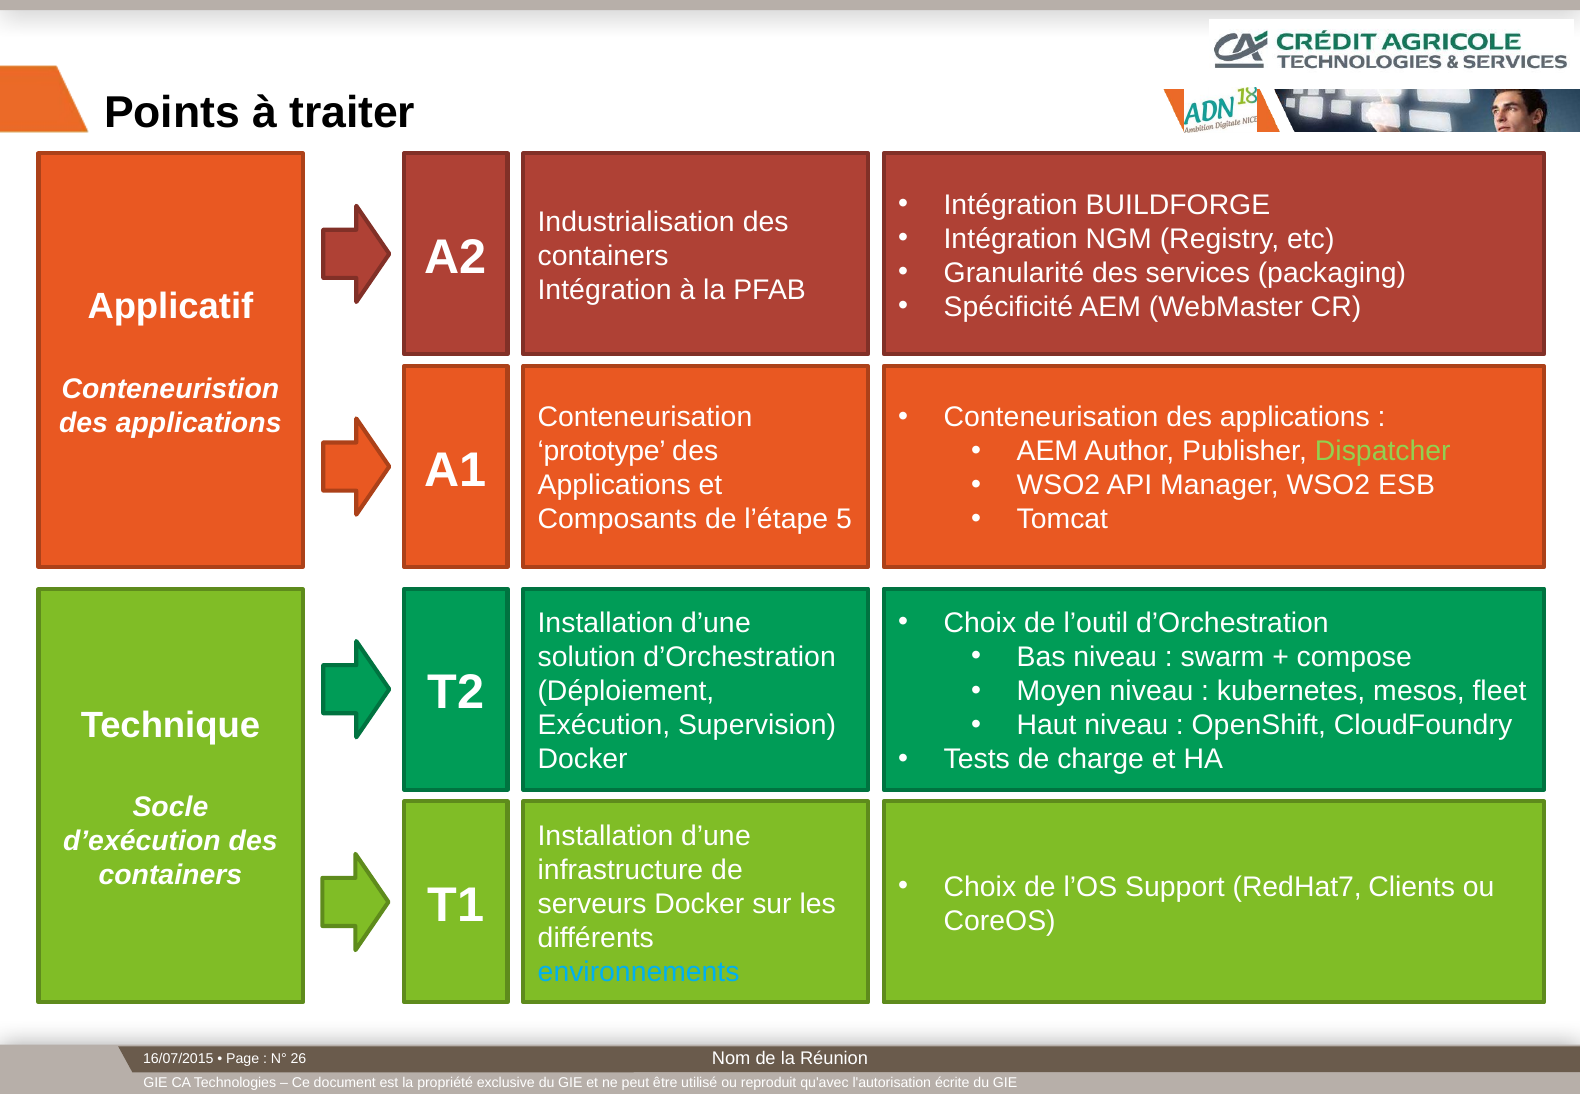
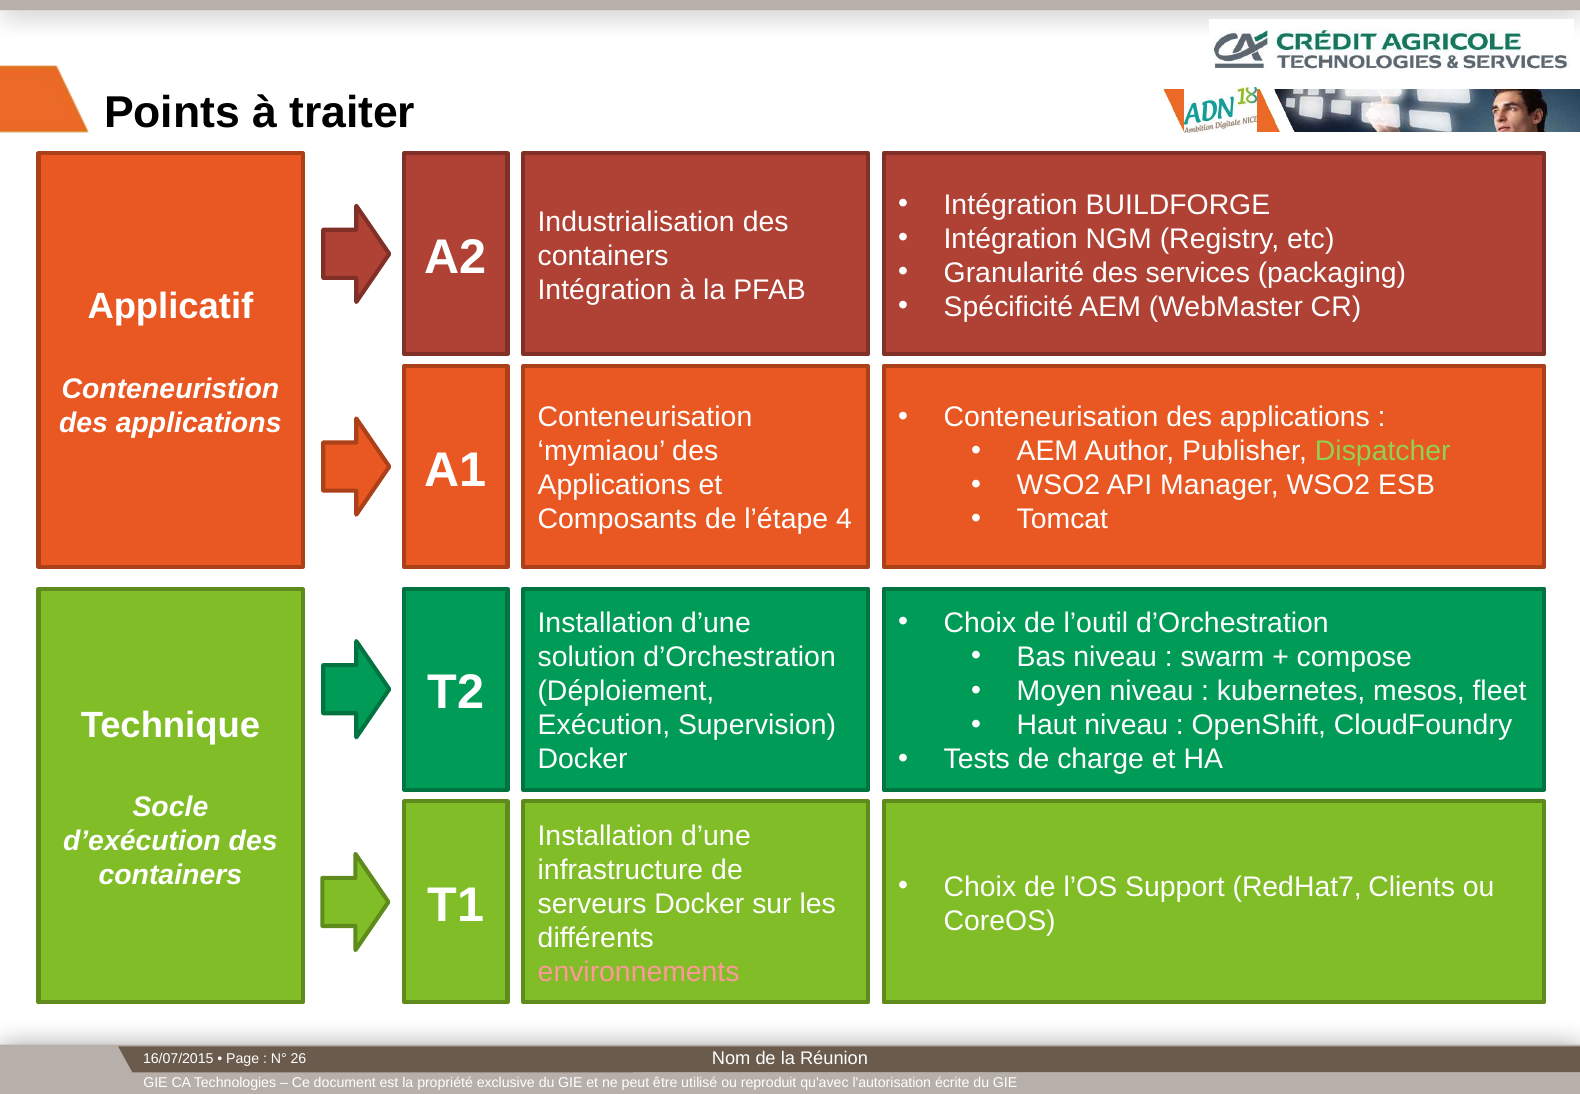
prototype: prototype -> mymiaou (602, 451)
5: 5 -> 4 (844, 520)
environnements colour: light blue -> pink (639, 972)
